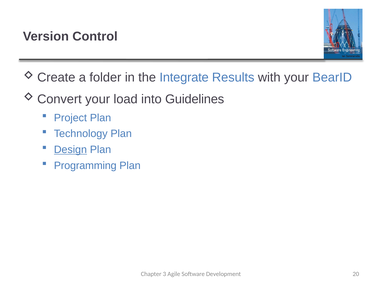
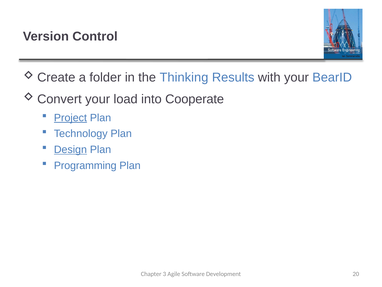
Integrate: Integrate -> Thinking (184, 77)
Guidelines: Guidelines -> Cooperate (195, 99)
Project underline: none -> present (70, 118)
